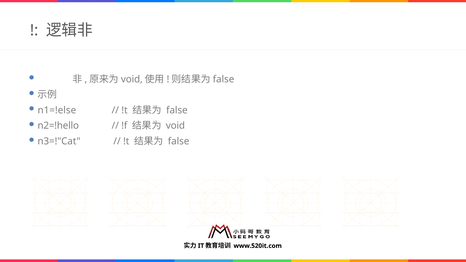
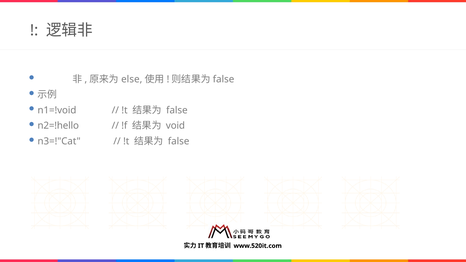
void: void -> else (132, 79)
n1=!else: n1=!else -> n1=!void (57, 110)
